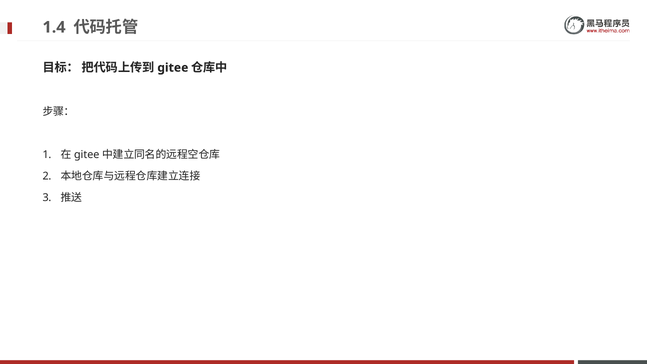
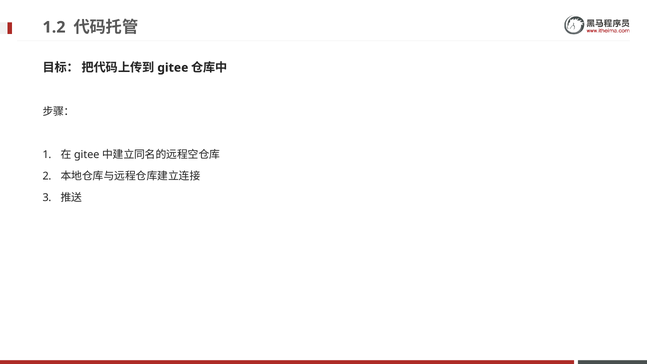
1.4: 1.4 -> 1.2 (54, 27)
